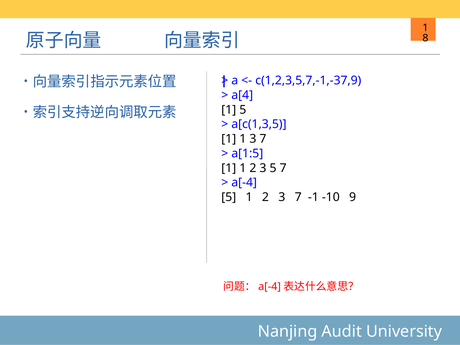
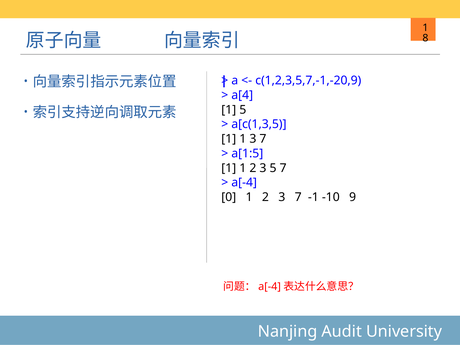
c(1,2,3,5,7,-1,-37,9: c(1,2,3,5,7,-1,-37,9 -> c(1,2,3,5,7,-1,-20,9 (308, 81)
5: 5 -> 0 (229, 197)
